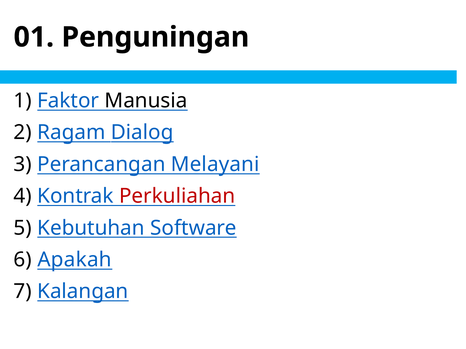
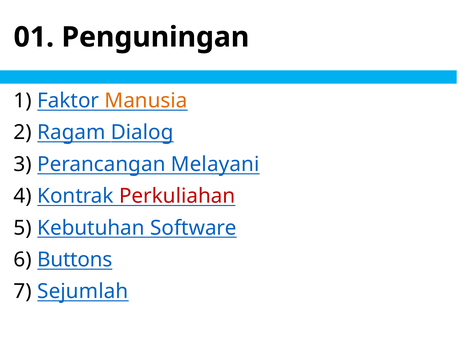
Manusia colour: black -> orange (146, 101)
Apakah: Apakah -> Buttons (75, 260)
Kalangan: Kalangan -> Sejumlah (83, 292)
